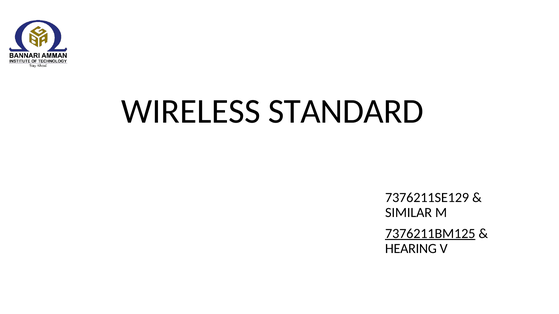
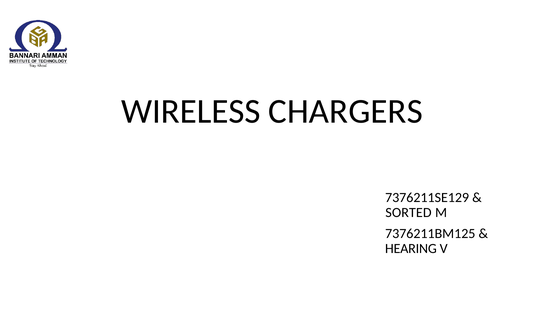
STANDARD: STANDARD -> CHARGERS (346, 111)
SIMILAR: SIMILAR -> SORTED (408, 213)
7376211BM125 underline: present -> none (430, 234)
